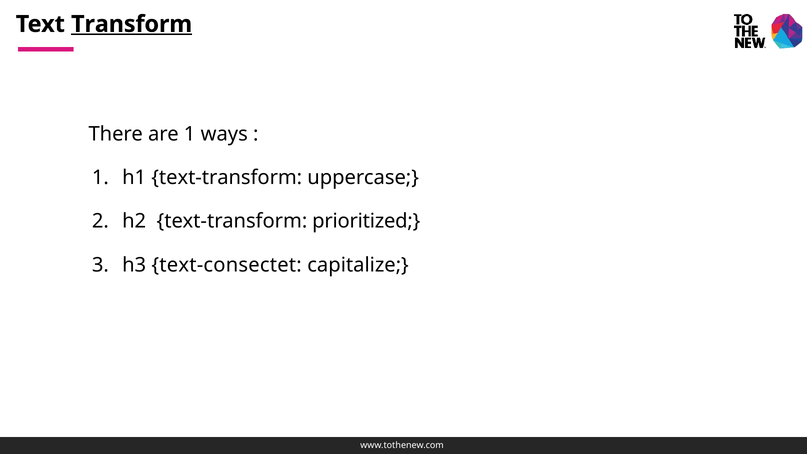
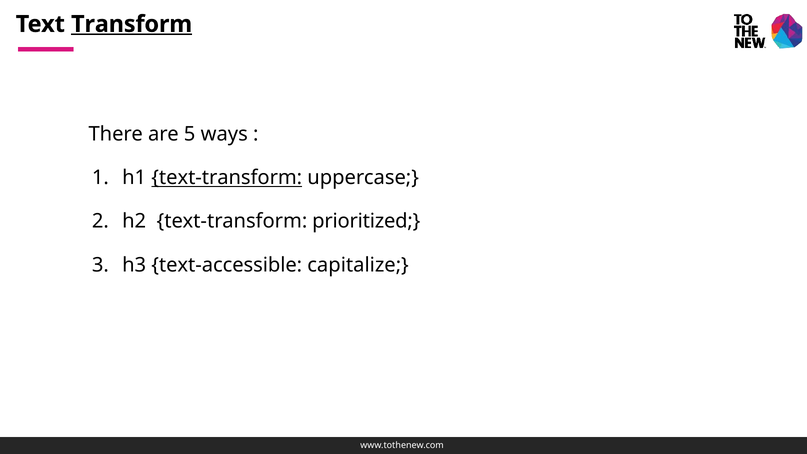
are 1: 1 -> 5 (190, 134)
text-transform underline: none -> present (227, 178)
text-consectet: text-consectet -> text-accessible (227, 265)
